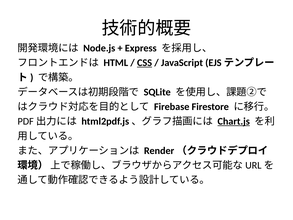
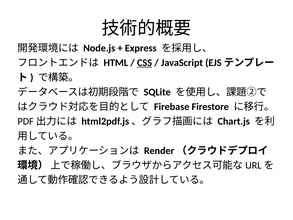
Chart.js underline: present -> none (234, 121)
